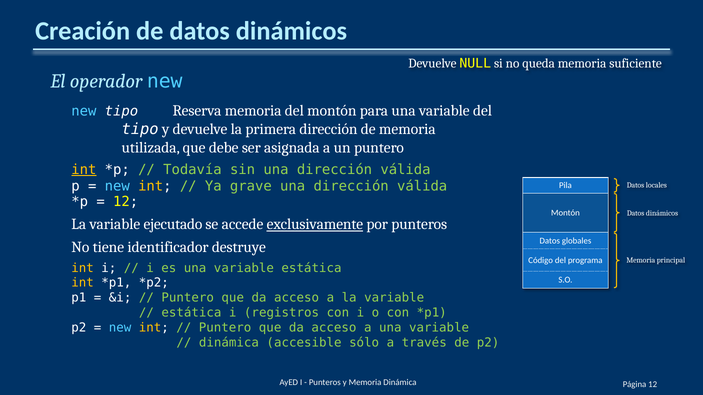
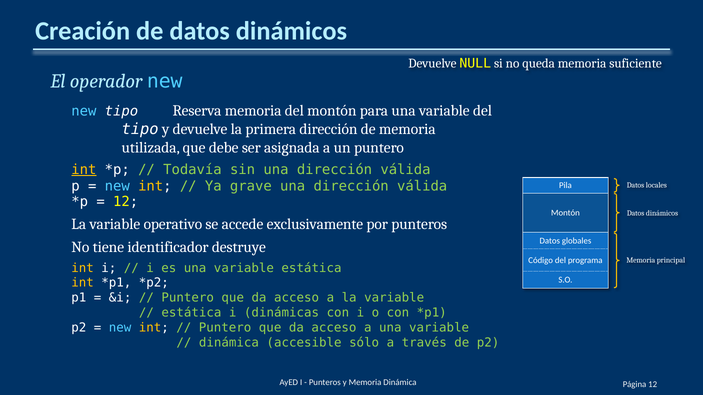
ejecutado: ejecutado -> operativo (173, 224)
exclusivamente underline: present -> none (315, 224)
registros: registros -> dinámicas (282, 313)
